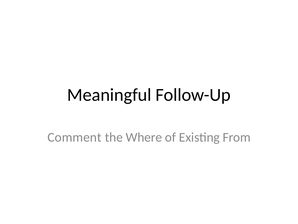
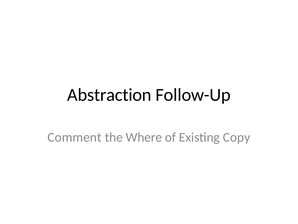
Meaningful: Meaningful -> Abstraction (109, 95)
From: From -> Copy (237, 137)
